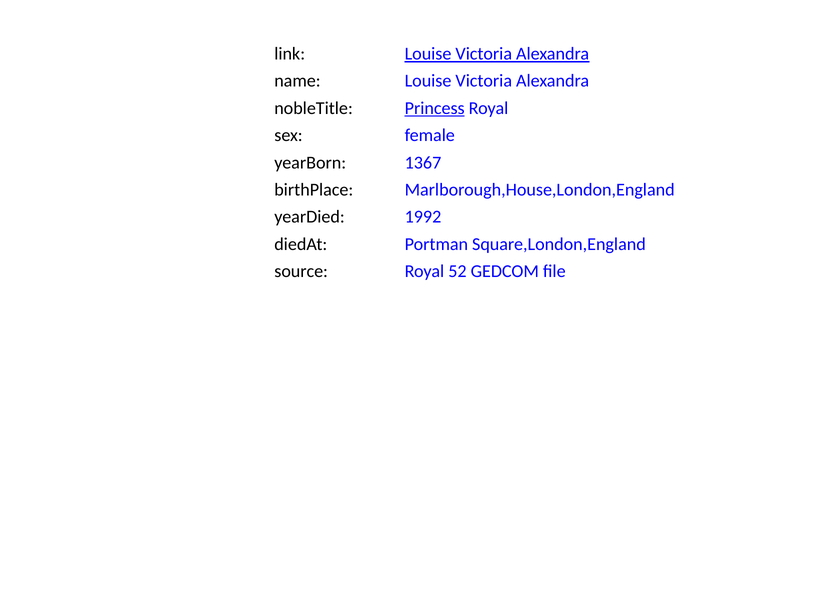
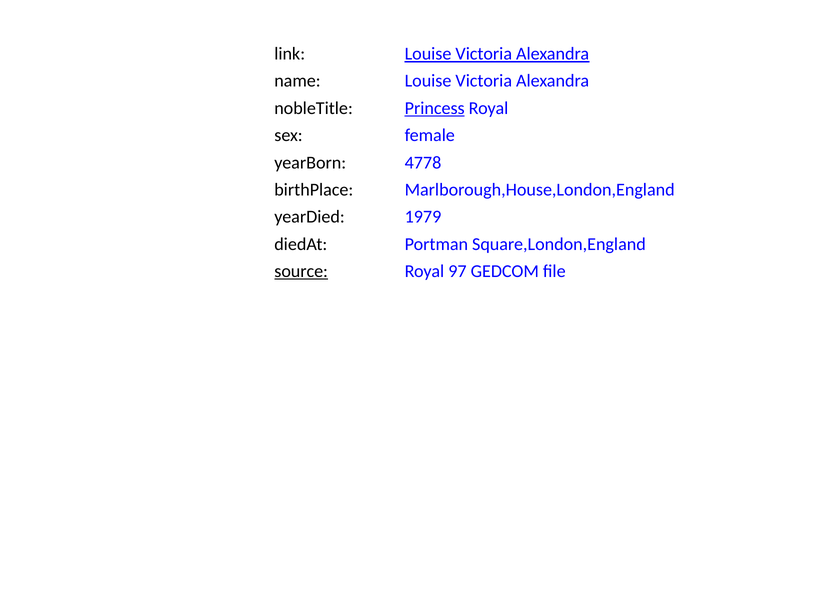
1367: 1367 -> 4778 (423, 163)
1992: 1992 -> 1979 (423, 217)
source underline: none -> present (301, 271)
52: 52 -> 97 (457, 271)
